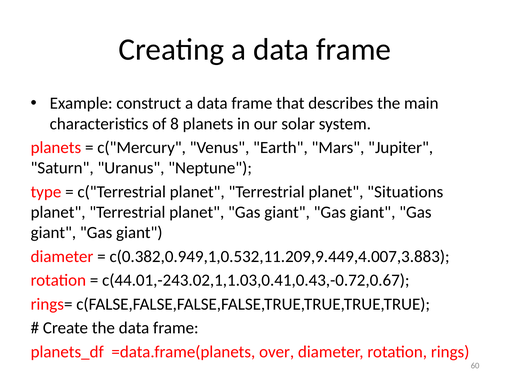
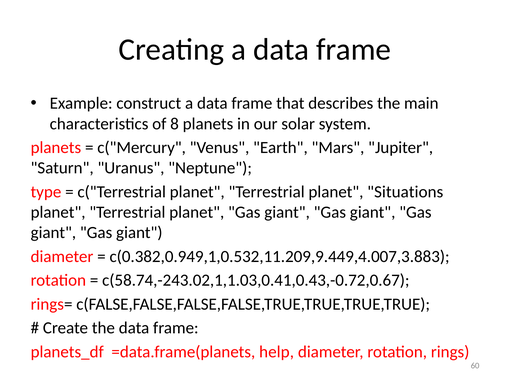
c(44.01,-243.02,1,1.03,0.41,0.43,-0.72,0.67: c(44.01,-243.02,1,1.03,0.41,0.43,-0.72,0.67 -> c(58.74,-243.02,1,1.03,0.41,0.43,-0.72,0.67 (256, 280)
over: over -> help (277, 351)
